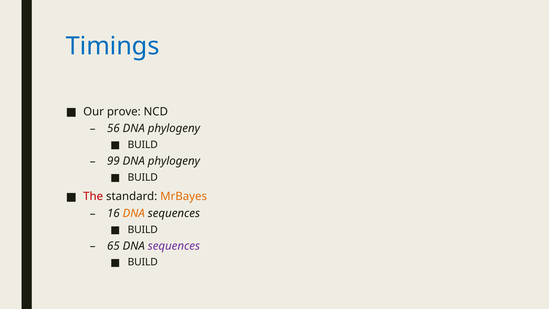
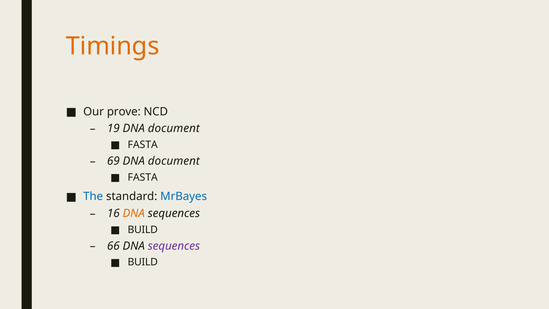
Timings colour: blue -> orange (113, 46)
56: 56 -> 19 (113, 128)
phylogeny: phylogeny -> document (174, 128)
BUILD: BUILD -> FASTA (143, 145)
99: 99 -> 69 (113, 161)
phylogeny: phylogeny -> document (174, 161)
BUILD: BUILD -> FASTA (143, 177)
The colour: red -> blue (93, 196)
MrBayes colour: orange -> blue (184, 196)
65: 65 -> 66 (113, 246)
